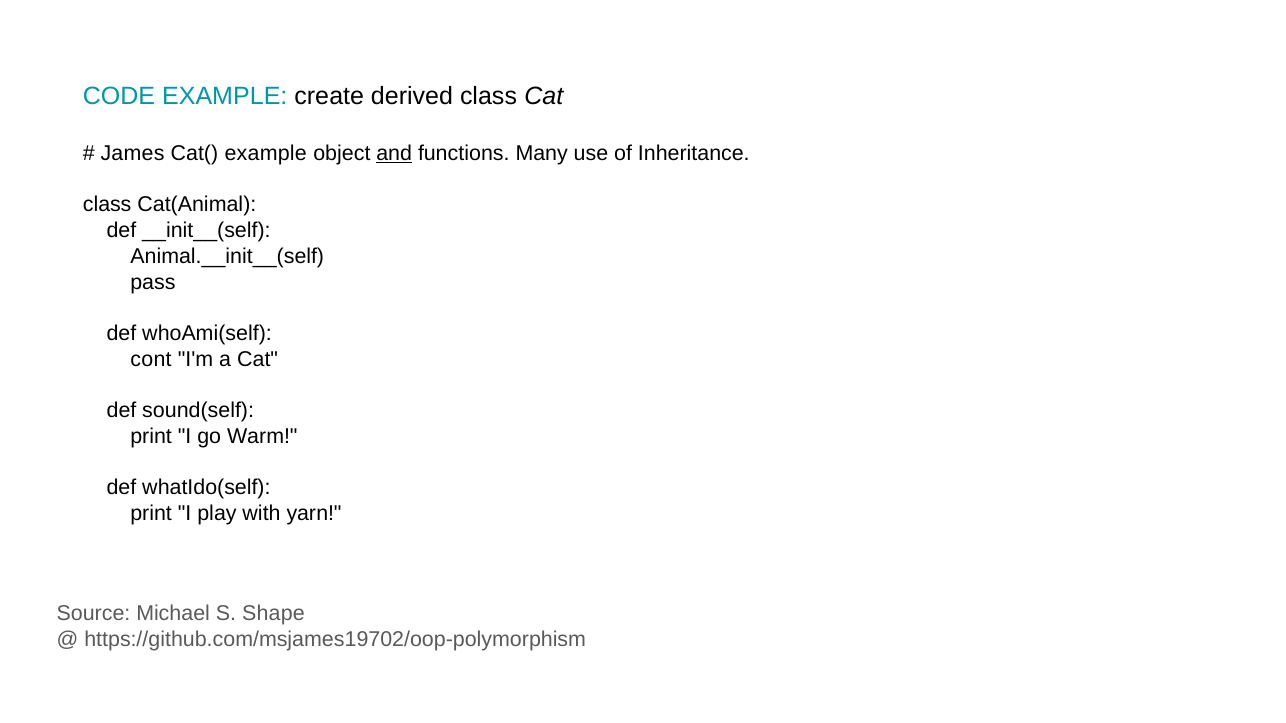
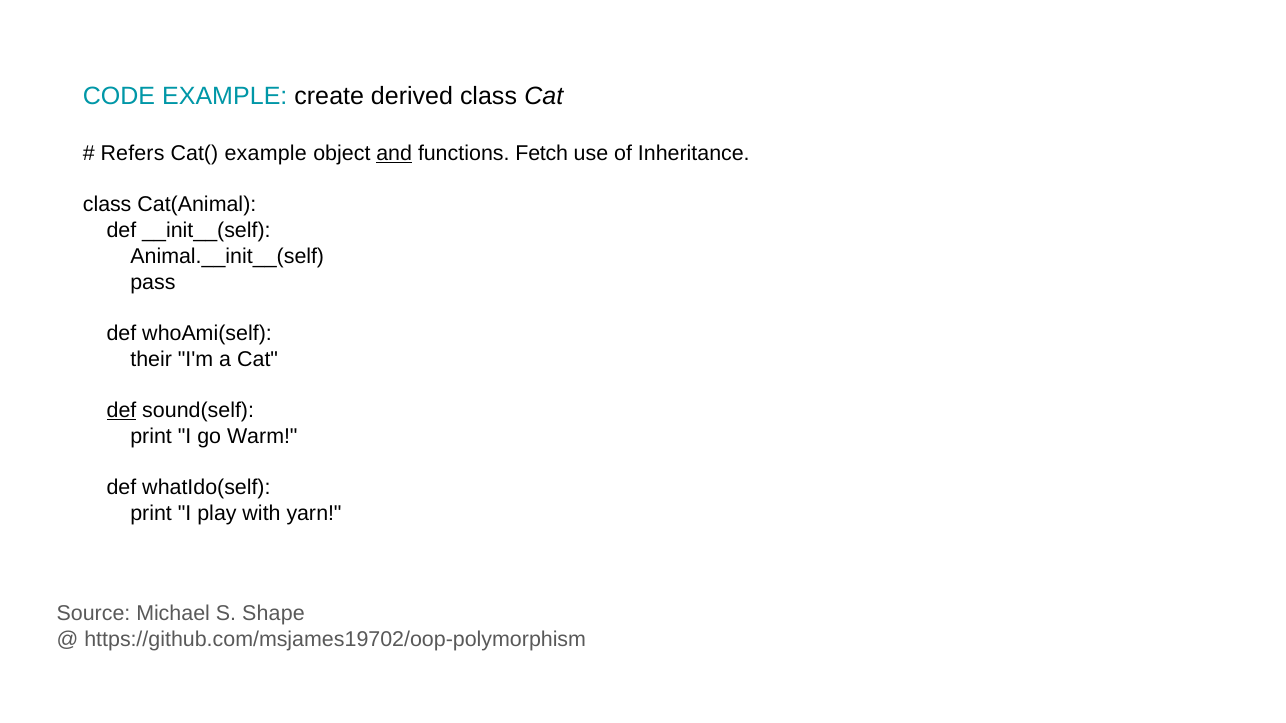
James: James -> Refers (133, 154)
Many: Many -> Fetch (542, 154)
cont: cont -> their (151, 359)
def underline: none -> present (121, 411)
